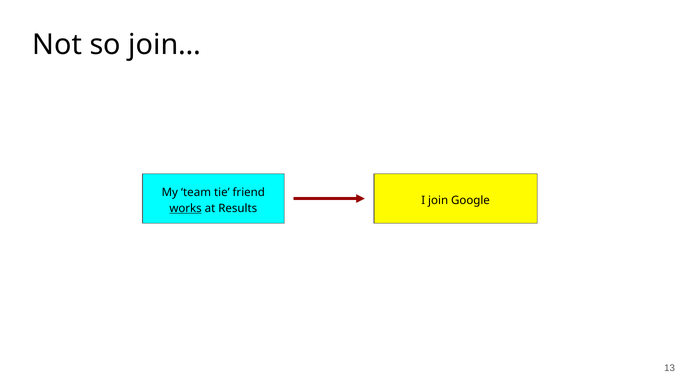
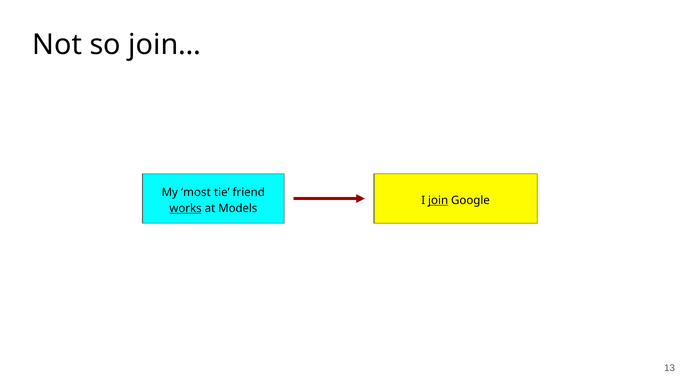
team: team -> most (196, 192)
join underline: none -> present (438, 200)
Results: Results -> Models (238, 208)
